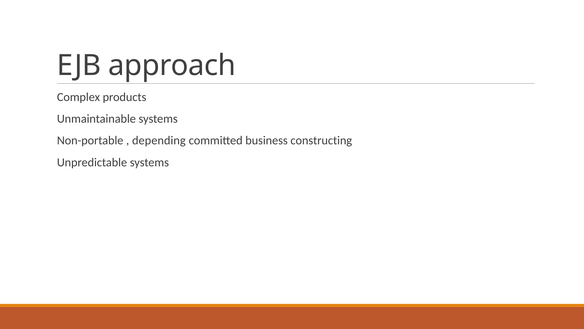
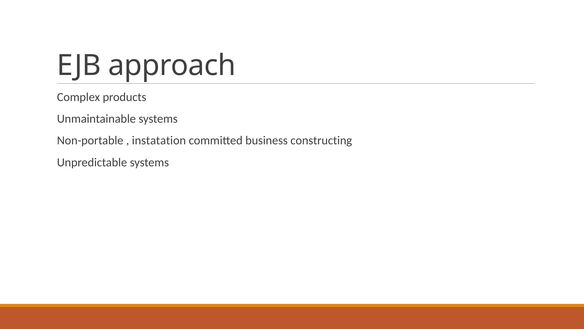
depending: depending -> instatation (159, 140)
